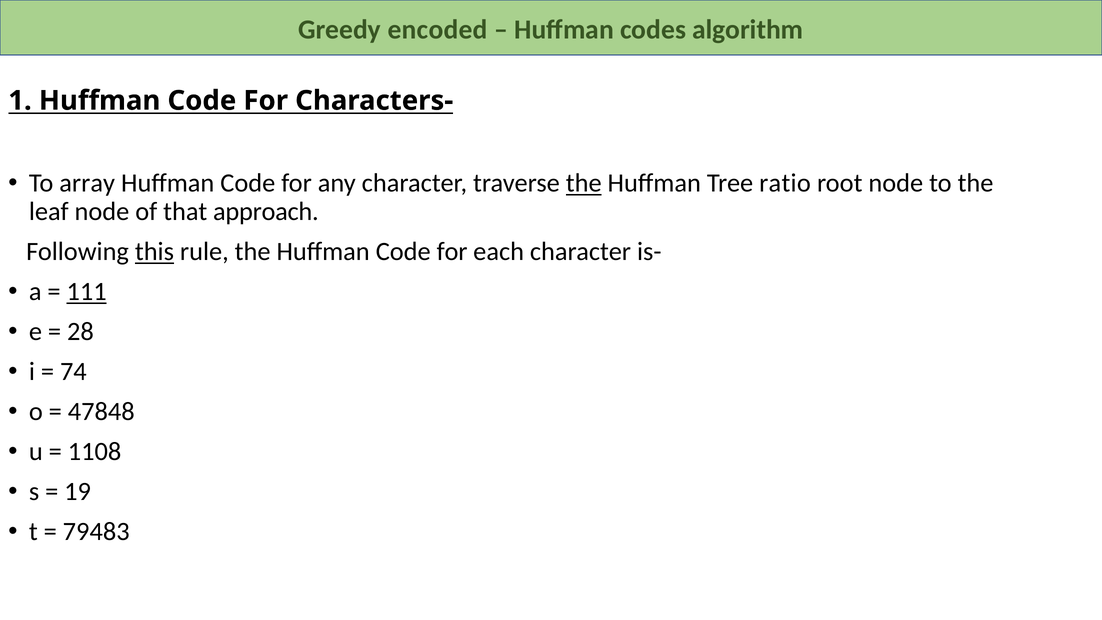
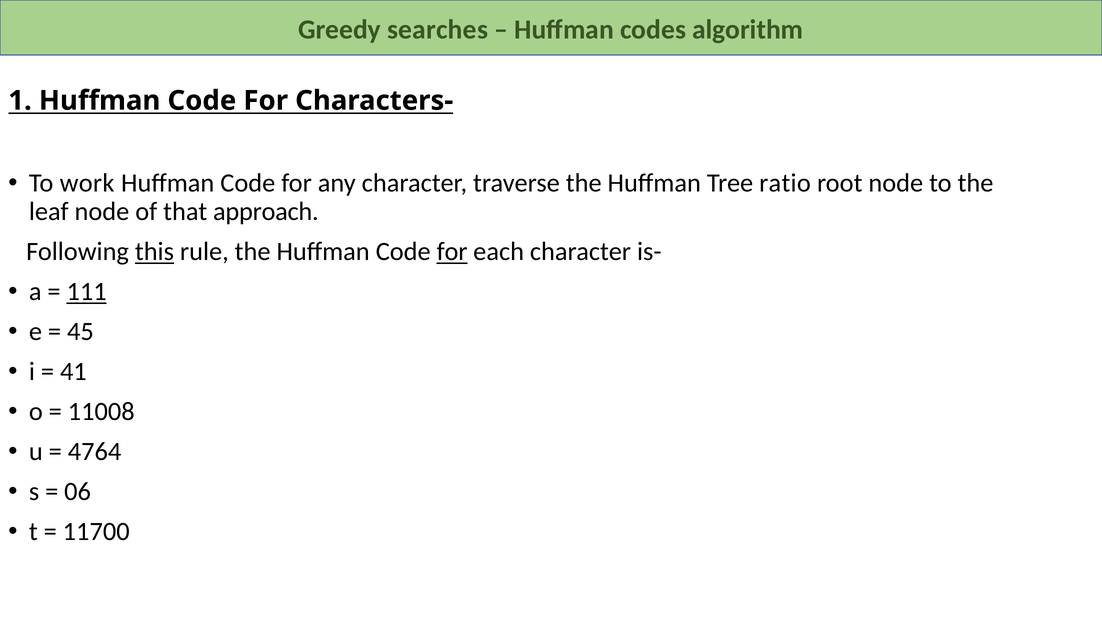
encoded: encoded -> searches (438, 29)
array: array -> work (87, 183)
the underline: present -> none (584, 183)
for underline: none -> present (452, 252)
28: 28 -> 45 (80, 332)
74: 74 -> 41 (73, 372)
47848: 47848 -> 11008 (101, 412)
1108: 1108 -> 4764 (95, 452)
19: 19 -> 06 (78, 492)
79483: 79483 -> 11700 (96, 532)
